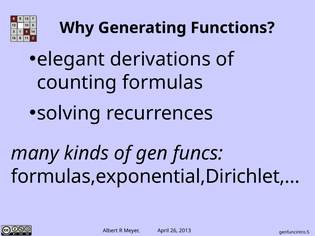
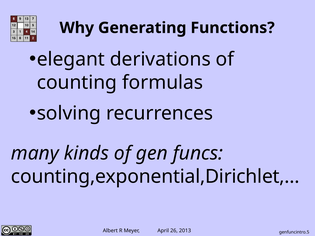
formulas,exponential,Dirichlet,…: formulas,exponential,Dirichlet,… -> counting,exponential,Dirichlet,… (155, 177)
